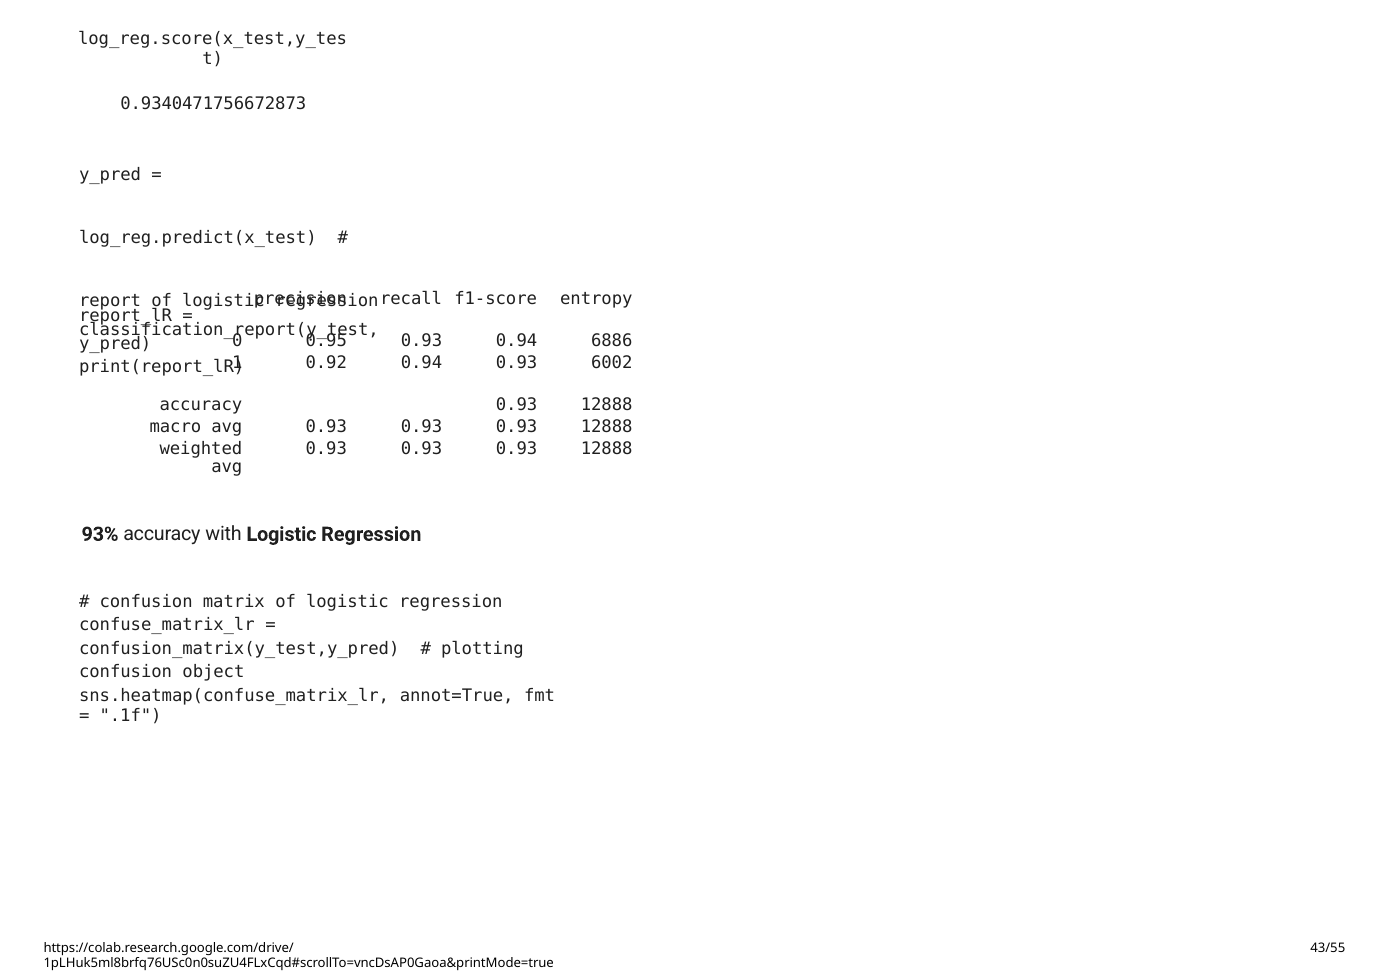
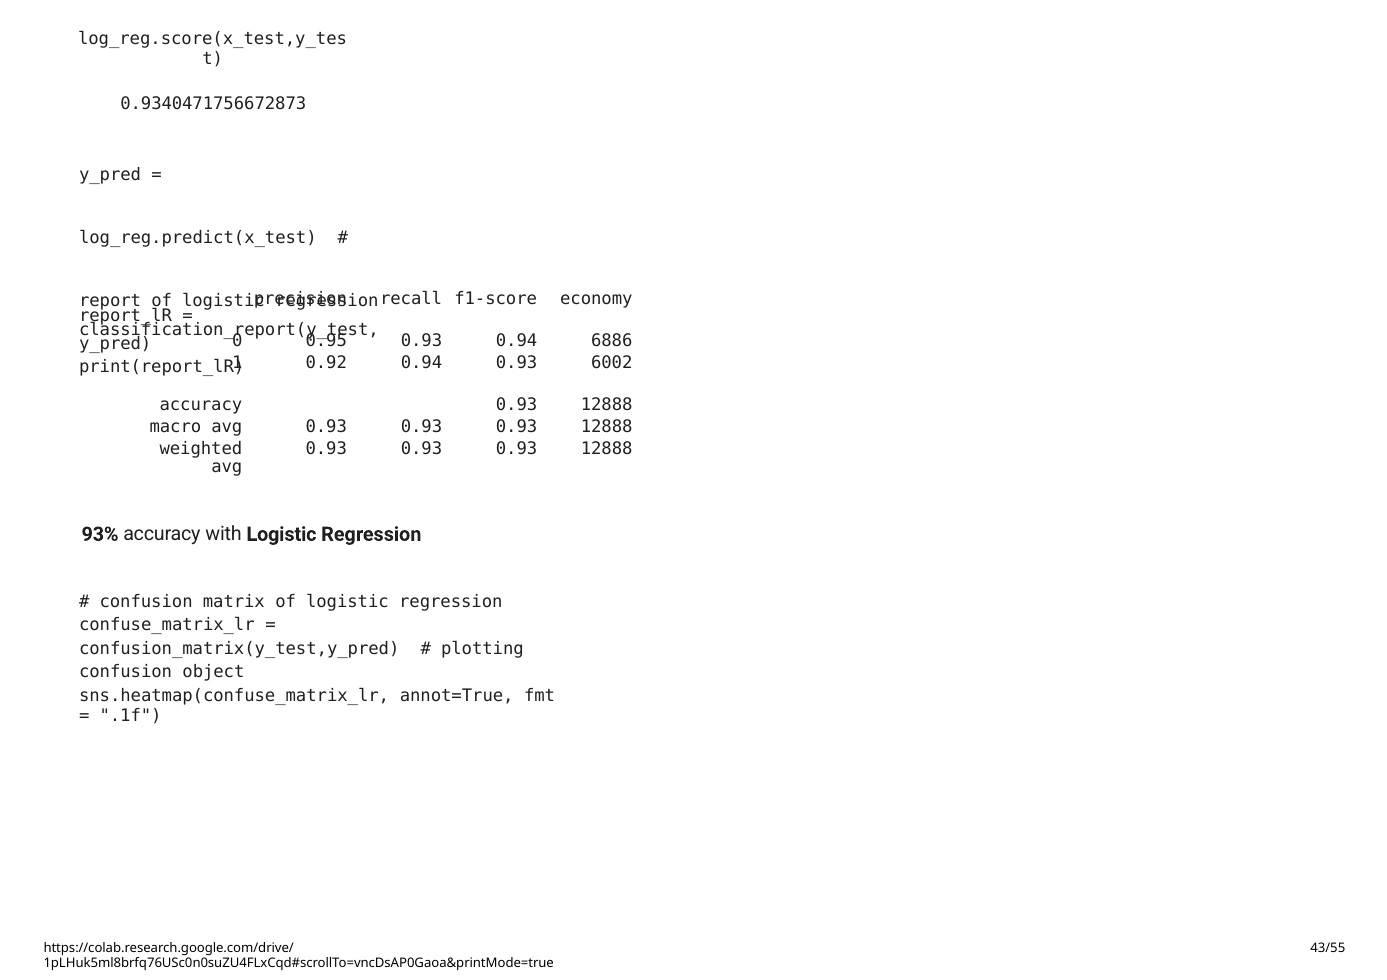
entropy: entropy -> economy (596, 298)
